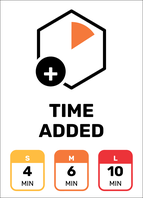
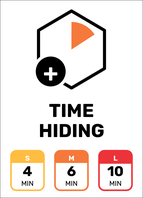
ADDED: ADDED -> HIDING (72, 131)
